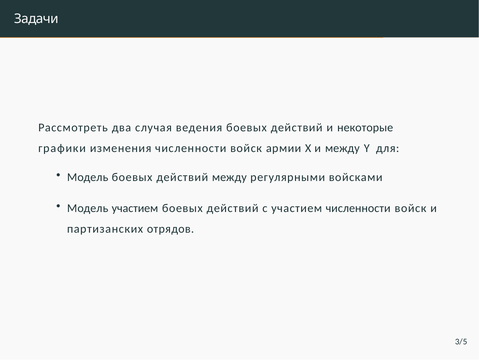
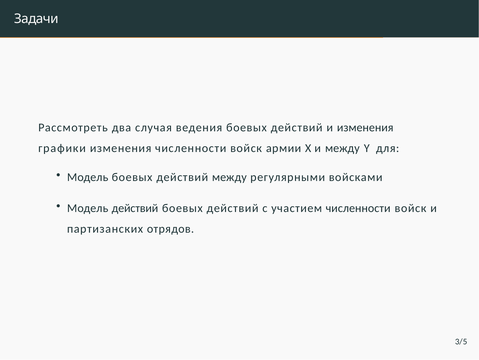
и некоторые: некоторые -> изменения (365, 127)
Модель участием: участием -> действий (135, 208)
